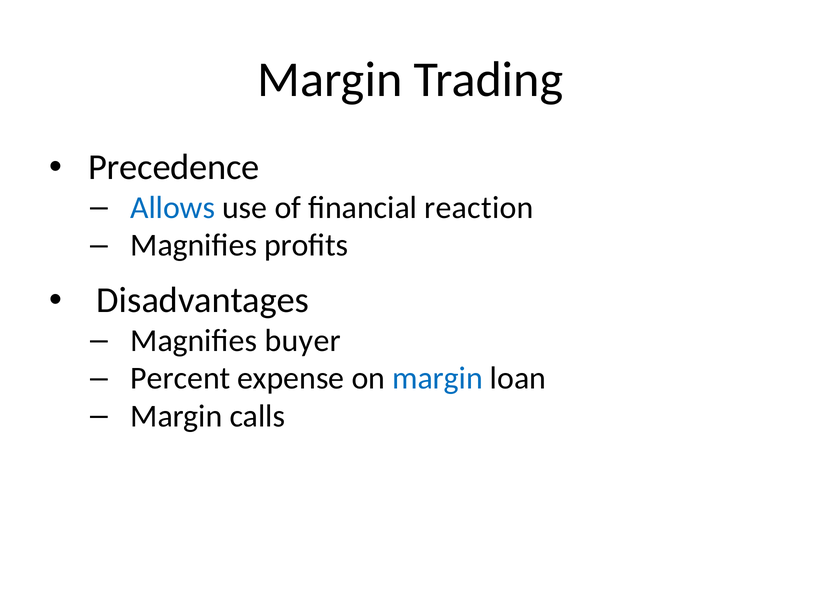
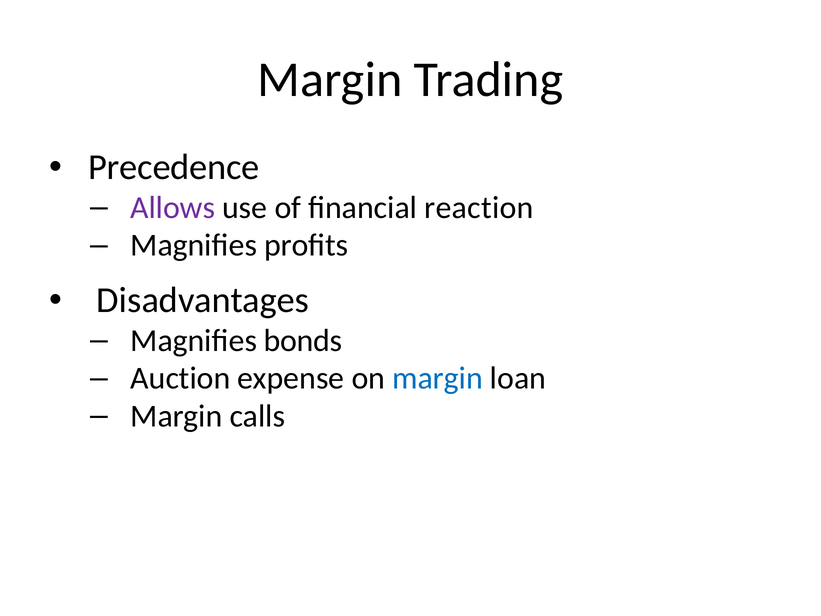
Allows colour: blue -> purple (173, 207)
buyer: buyer -> bonds (303, 341)
Percent: Percent -> Auction (180, 378)
